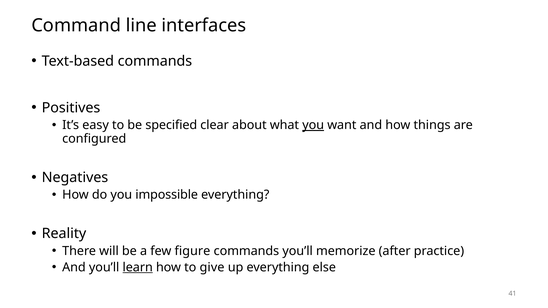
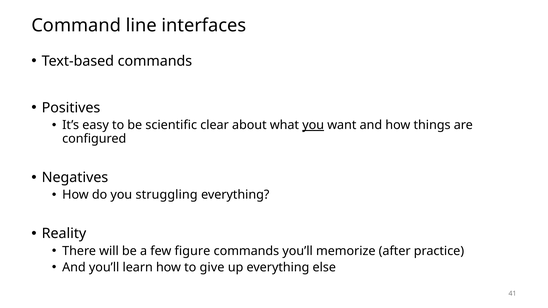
specified: specified -> scientific (171, 125)
impossible: impossible -> struggling (167, 195)
learn underline: present -> none (138, 268)
